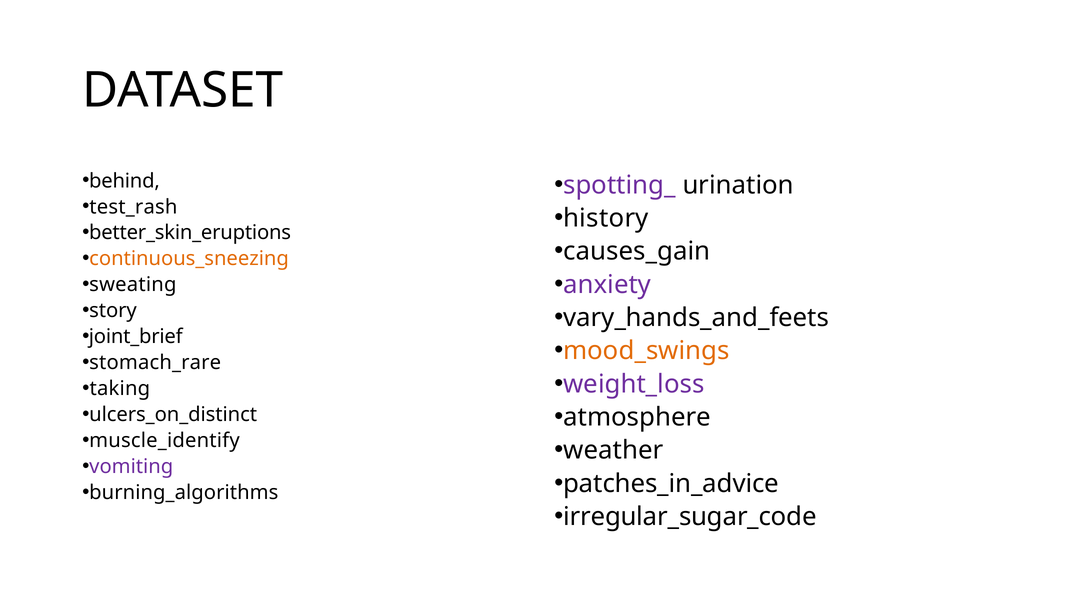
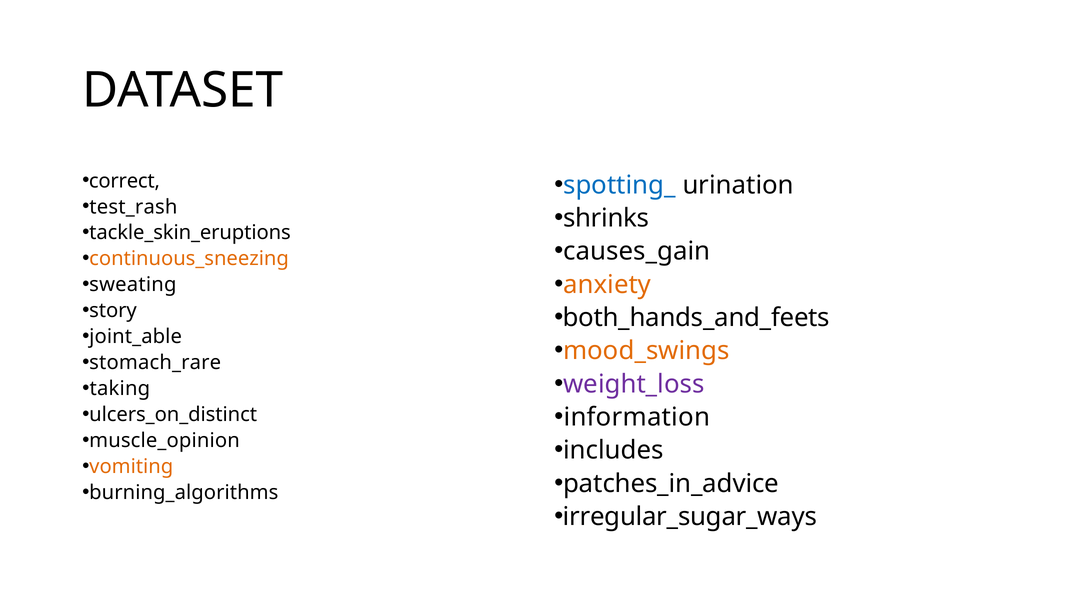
behind: behind -> correct (124, 181)
spotting_ colour: purple -> blue (619, 185)
history: history -> shrinks (606, 218)
better_skin_eruptions: better_skin_eruptions -> tackle_skin_eruptions (190, 233)
anxiety colour: purple -> orange (607, 285)
vary_hands_and_feets: vary_hands_and_feets -> both_hands_and_feets (696, 318)
joint_brief: joint_brief -> joint_able (136, 337)
atmosphere: atmosphere -> information (637, 417)
muscle_identify: muscle_identify -> muscle_opinion (165, 441)
weather: weather -> includes (613, 450)
vomiting colour: purple -> orange (131, 466)
irregular_sugar_code: irregular_sugar_code -> irregular_sugar_ways (690, 517)
